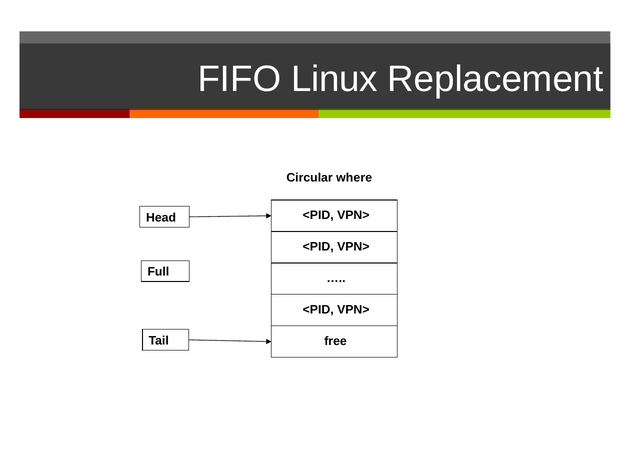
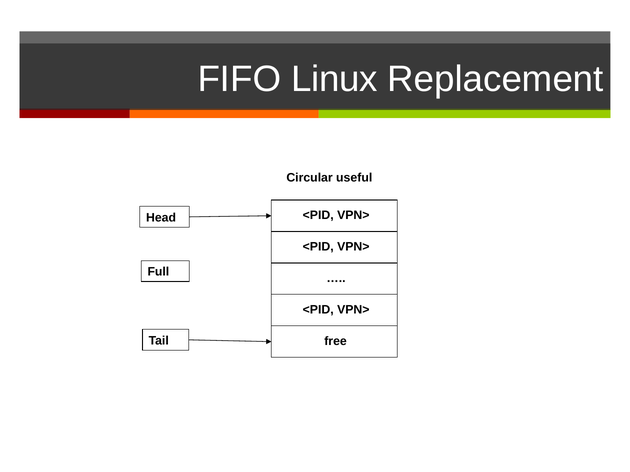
where: where -> useful (354, 178)
